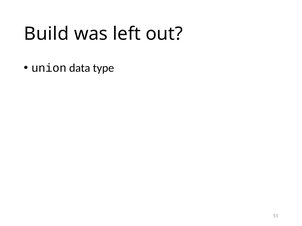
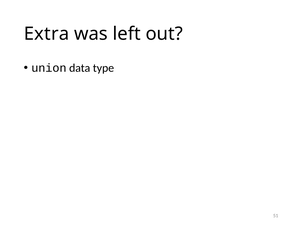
Build: Build -> Extra (46, 34)
